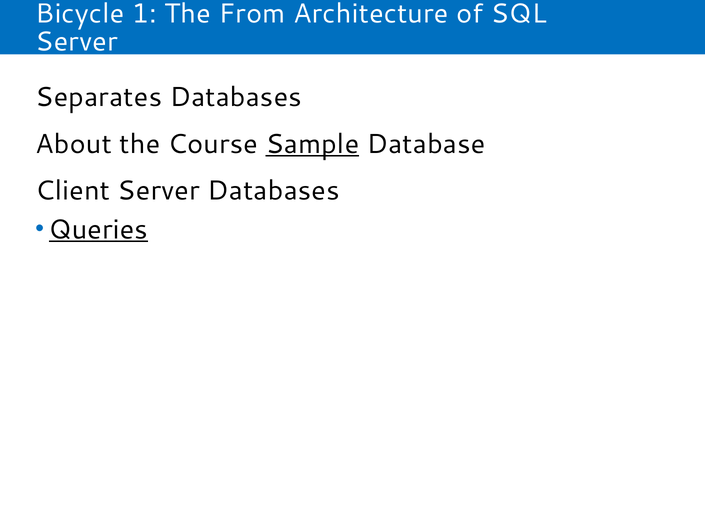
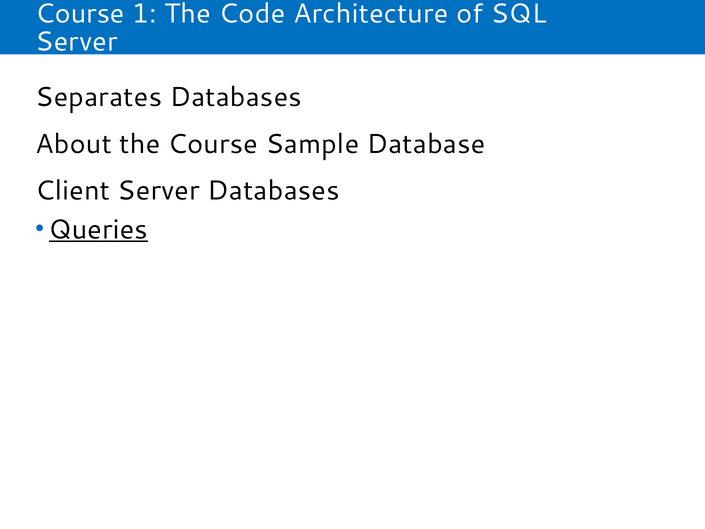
Bicycle: Bicycle -> Course (80, 14)
From: From -> Code (252, 14)
Sample underline: present -> none (312, 144)
